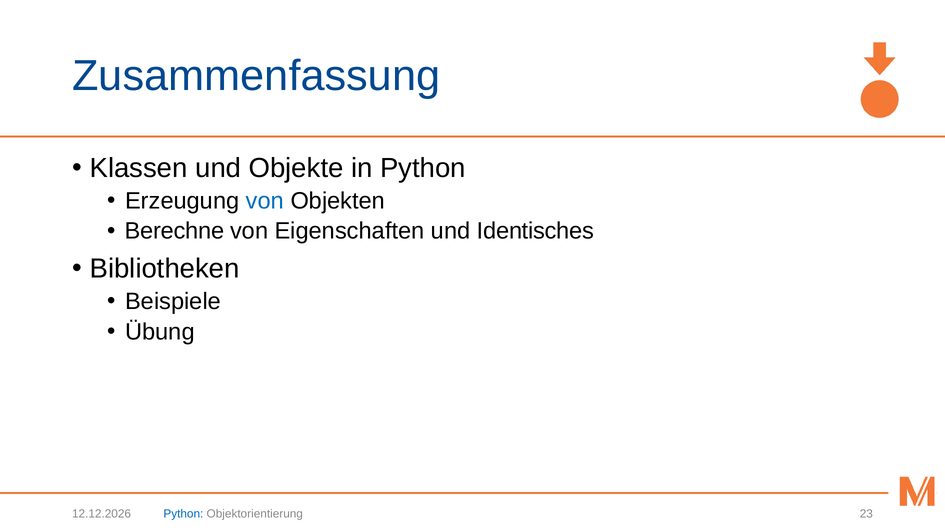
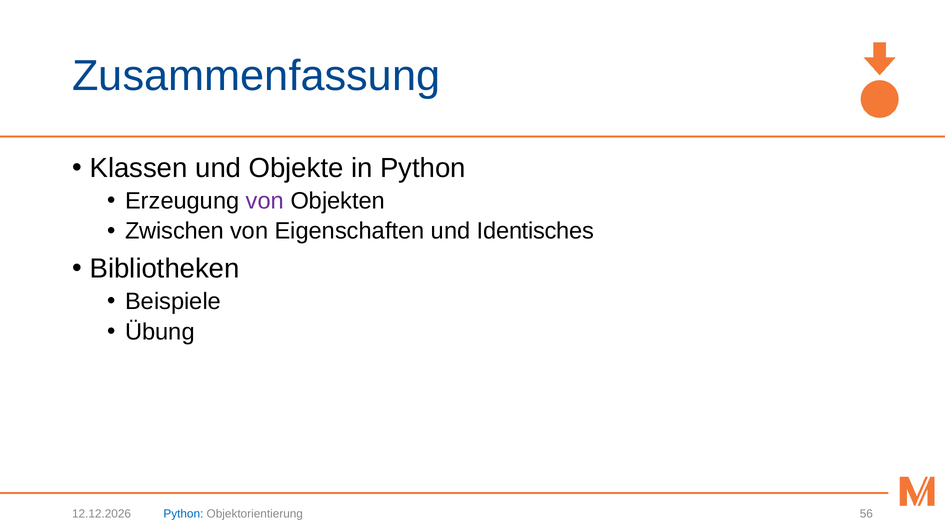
von colour: blue -> purple (265, 201)
Berechne: Berechne -> Zwischen (174, 231)
23: 23 -> 56 (866, 514)
